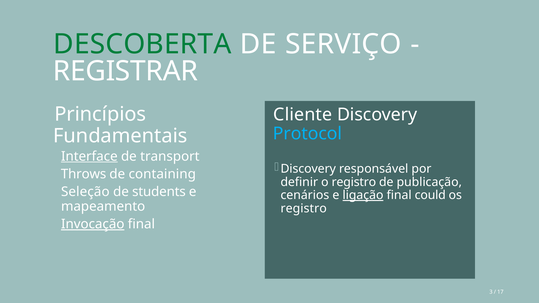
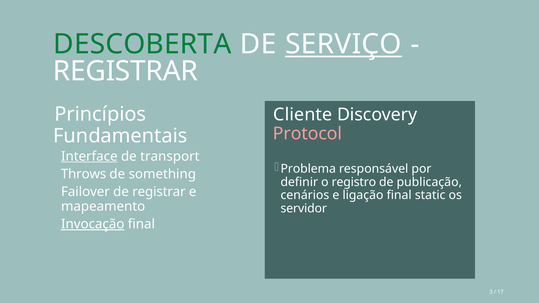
SERVIÇO underline: none -> present (343, 44)
Protocol colour: light blue -> pink (307, 134)
Discovery: Discovery -> Problema (308, 169)
containing: containing -> something (162, 174)
Seleção: Seleção -> Failover (85, 192)
de students: students -> registrar (159, 192)
ligação underline: present -> none (363, 195)
could: could -> static (430, 195)
registro: registro -> servidor (304, 209)
